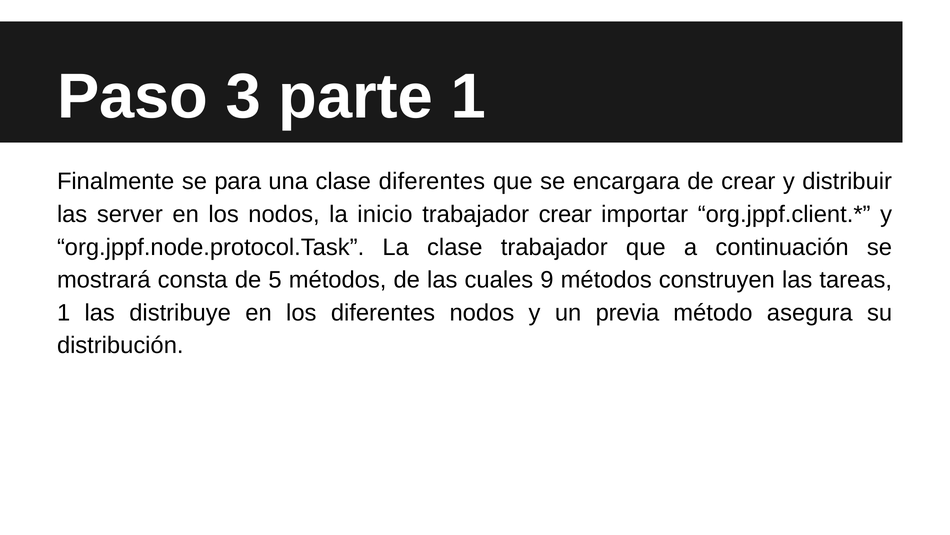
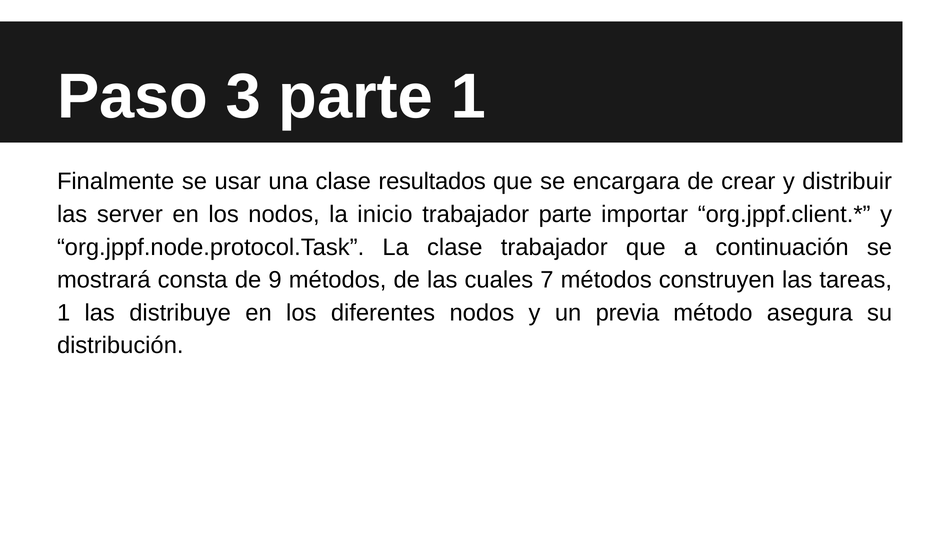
para: para -> usar (238, 181)
clase diferentes: diferentes -> resultados (432, 181)
trabajador crear: crear -> parte (565, 214)
5: 5 -> 9 (275, 280)
9: 9 -> 7 (547, 280)
